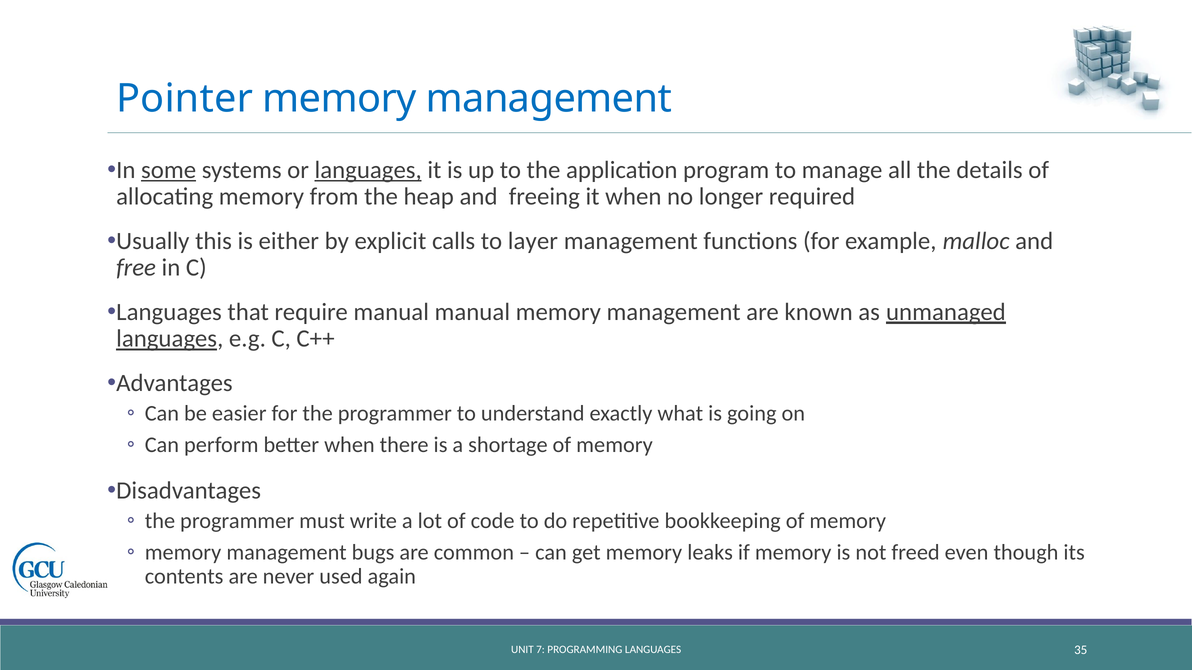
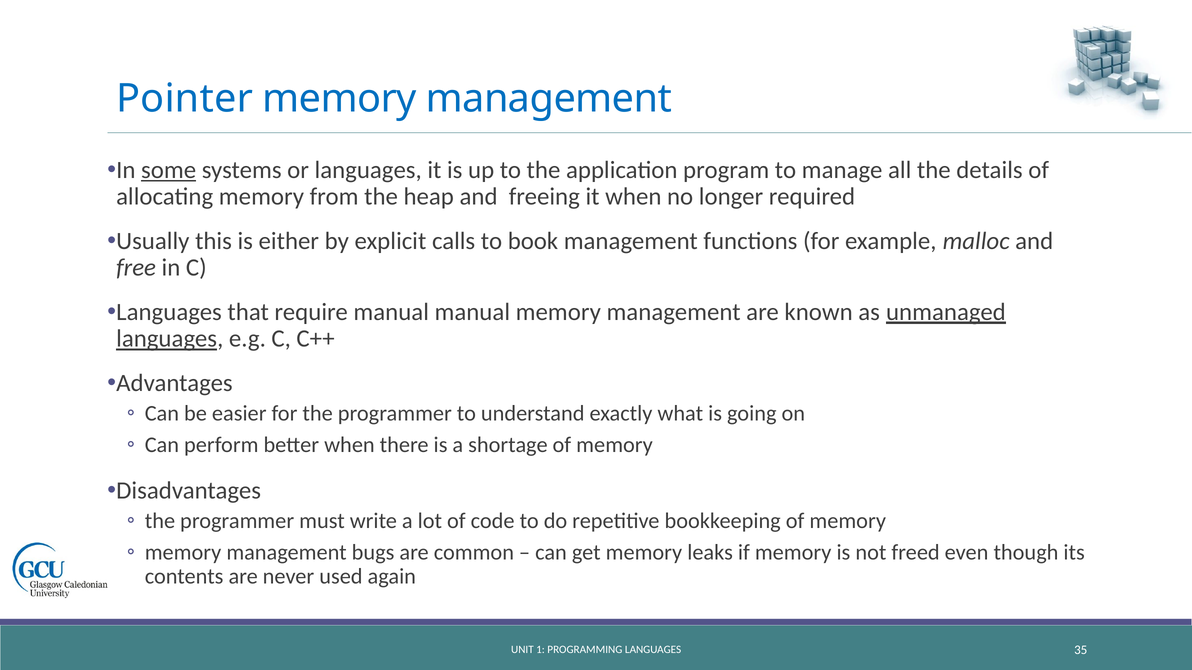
languages underline: present -> none (368, 170)
layer: layer -> book (533, 241)
7: 7 -> 1 (540, 650)
